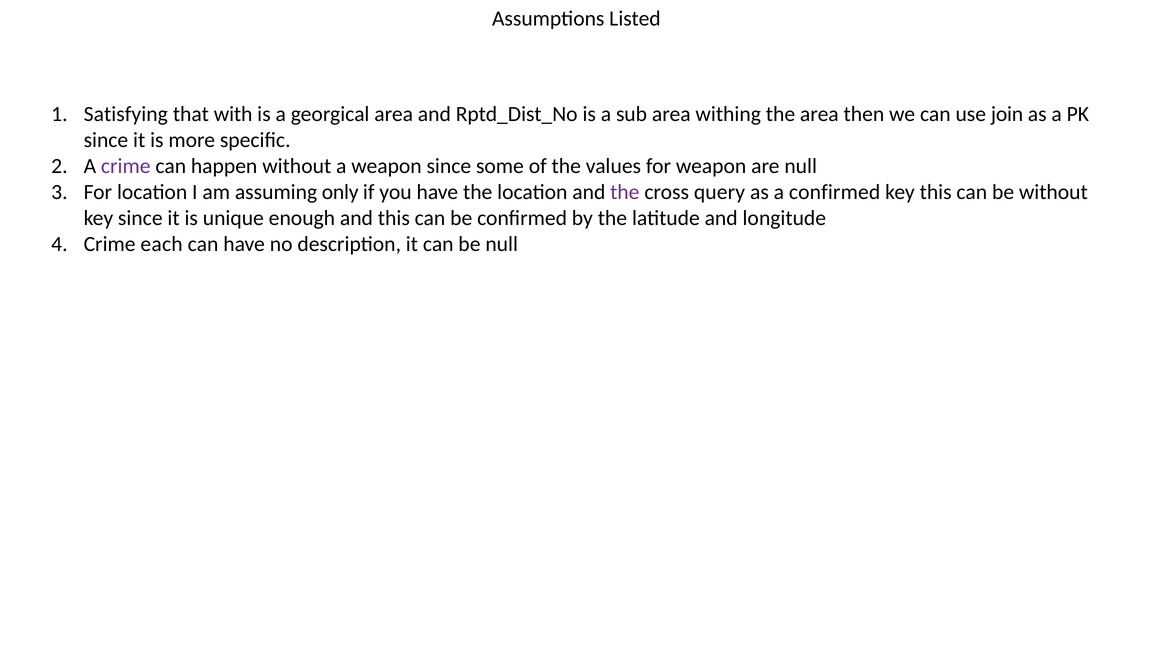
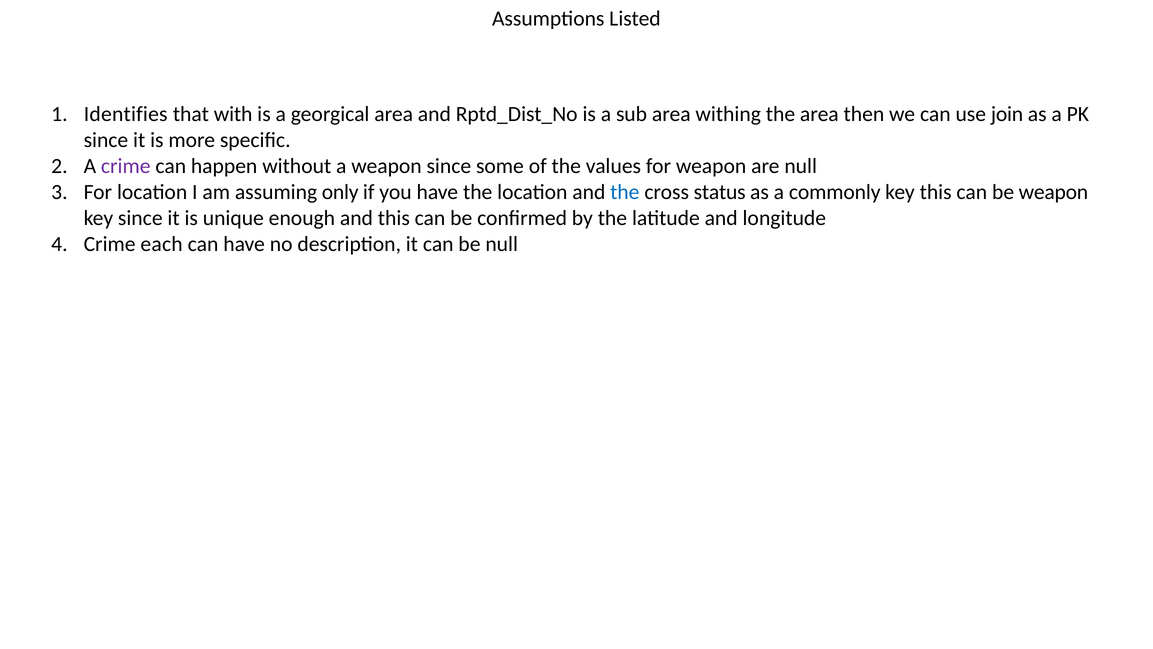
Satisfying: Satisfying -> Identifies (126, 114)
the colour: purple -> blue (625, 192)
query: query -> status (720, 192)
a confirmed: confirmed -> commonly (835, 192)
be without: without -> weapon (1053, 192)
